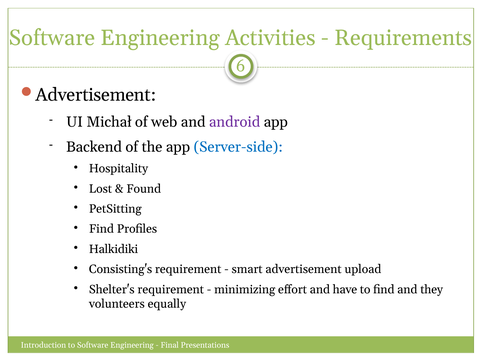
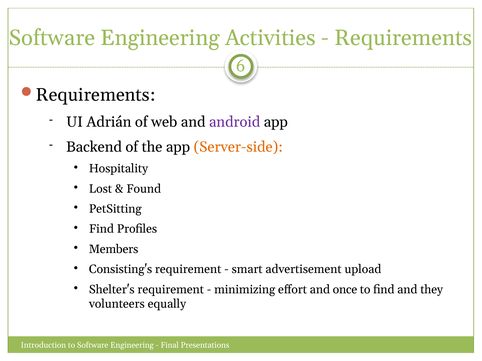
Advertisement: Advertisement -> Requirements (96, 95)
Michał: Michał -> Adrián (109, 122)
Server-side colour: blue -> orange (238, 147)
Halkidiki: Halkidiki -> Members (114, 249)
have: have -> once (345, 290)
